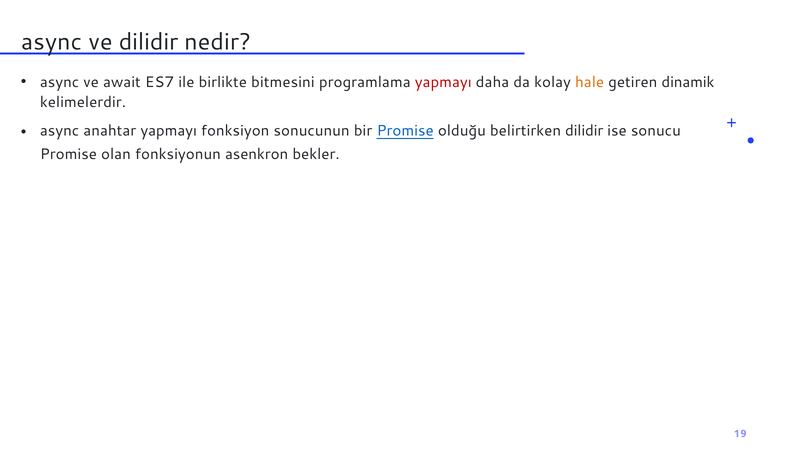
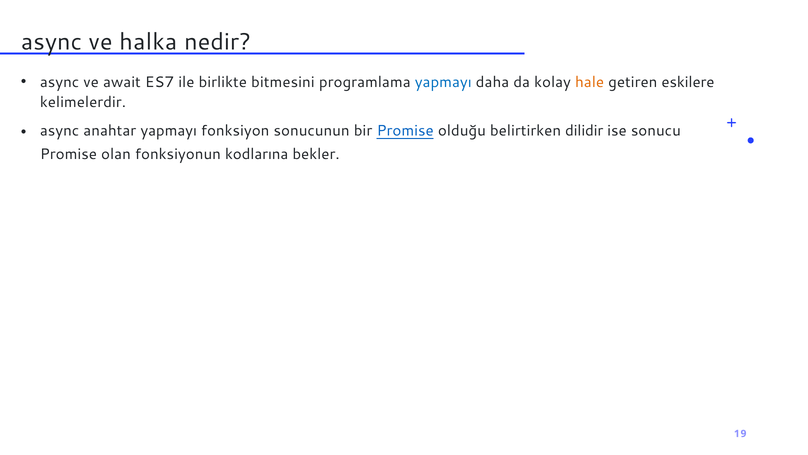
ve dilidir: dilidir -> halka (148, 42)
yapmayı colour: red -> blue (443, 82)
dinamik: dinamik -> eskilere (688, 82)
asenkron: asenkron -> kodlarına (257, 154)
